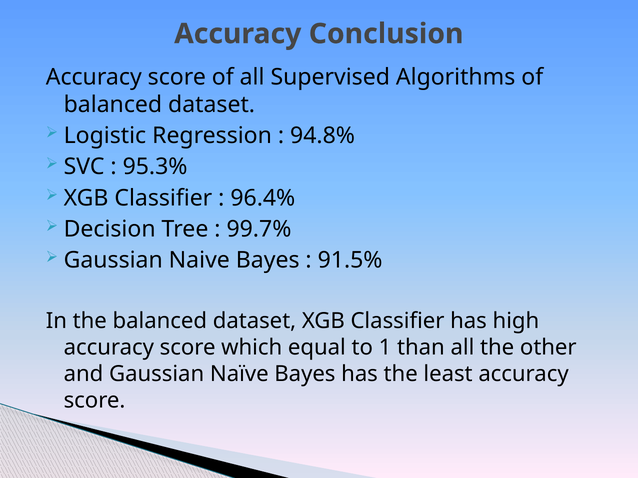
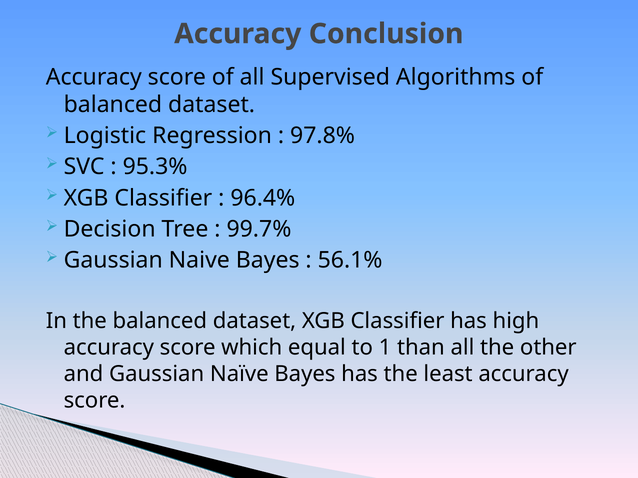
94.8%: 94.8% -> 97.8% (323, 136)
91.5%: 91.5% -> 56.1% (350, 261)
